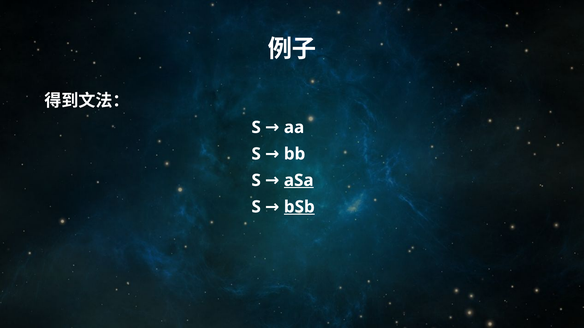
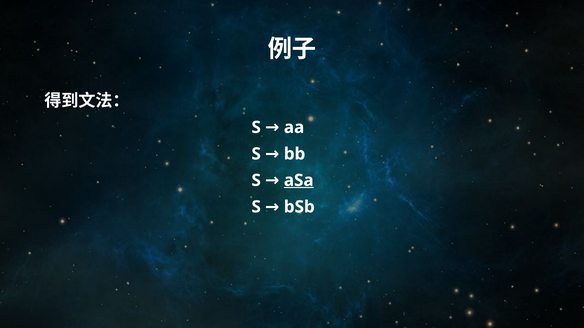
bSb underline: present -> none (299, 207)
